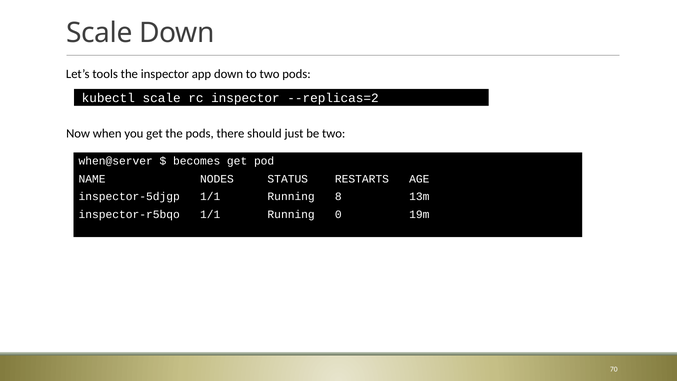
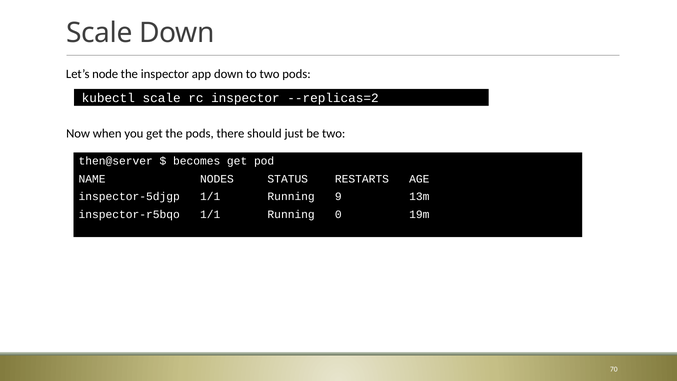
tools: tools -> node (105, 74)
when@server: when@server -> then@server (116, 161)
8: 8 -> 9 (338, 197)
